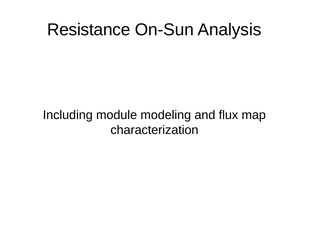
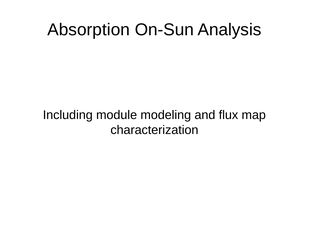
Resistance: Resistance -> Absorption (89, 30)
